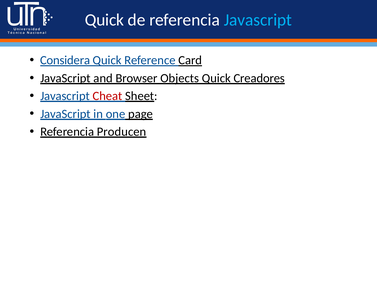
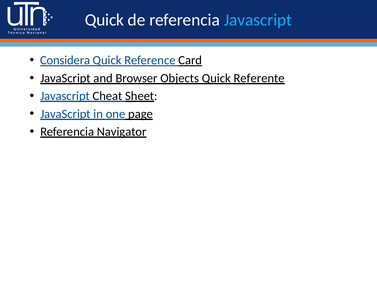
Creadores: Creadores -> Referente (259, 78)
Cheat colour: red -> black (108, 96)
Producen: Producen -> Navigator (122, 132)
